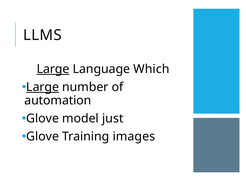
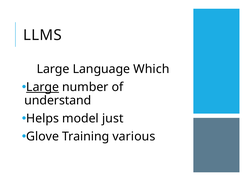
Large underline: present -> none (53, 69)
automation: automation -> understand (58, 101)
Glove: Glove -> Helps (43, 119)
images: images -> various (134, 137)
